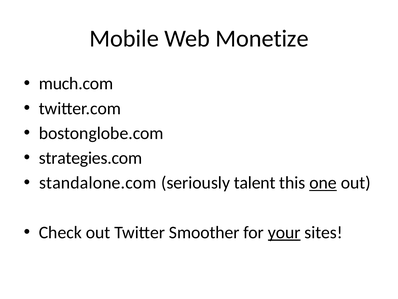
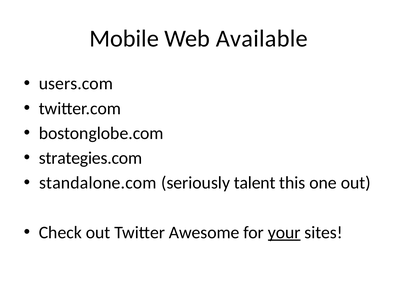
Monetize: Monetize -> Available (262, 39)
much.com: much.com -> users.com (76, 83)
one underline: present -> none (323, 183)
Smoother: Smoother -> Awesome (204, 232)
